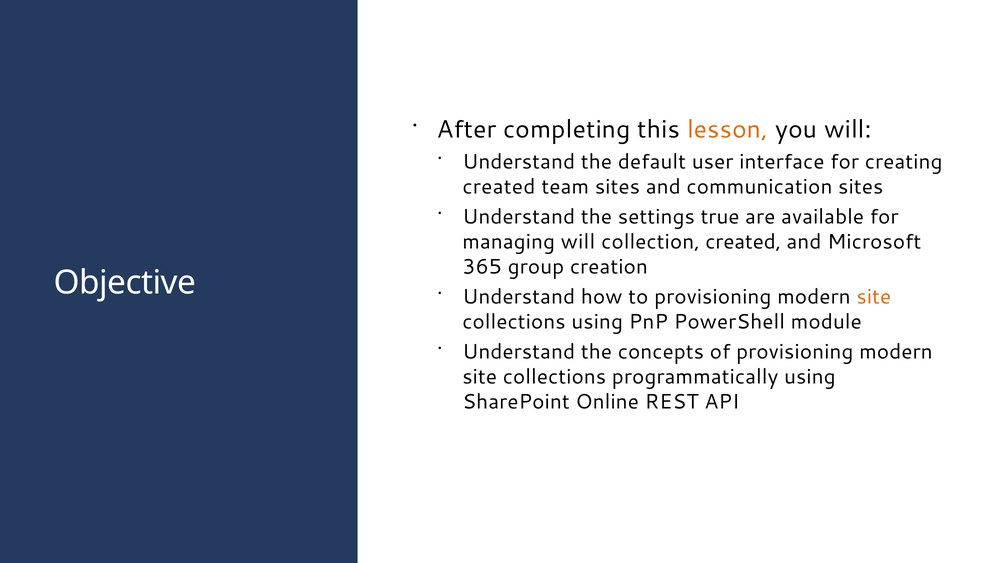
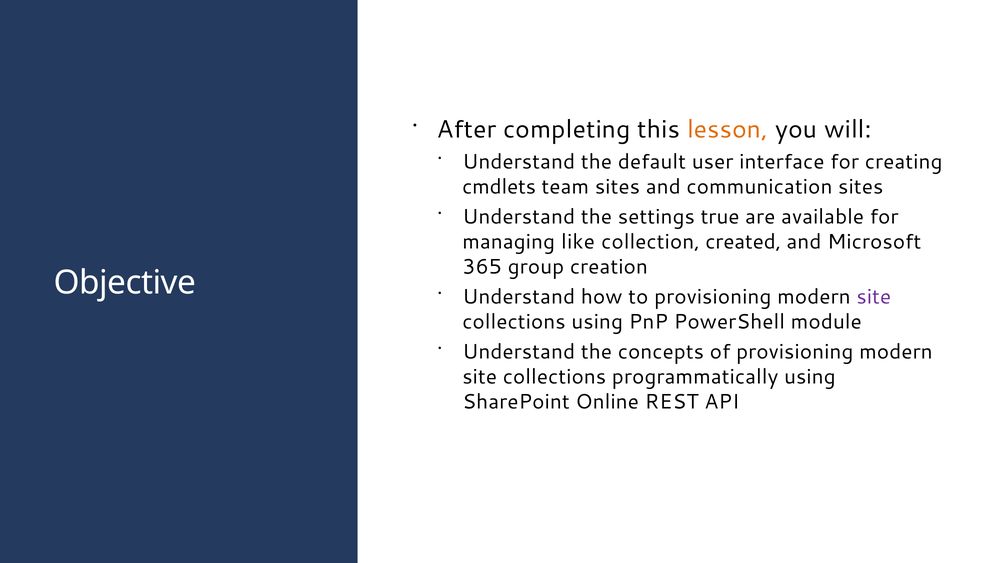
created: created -> cmdlets (499, 187)
managing will: will -> like (578, 242)
site colour: orange -> purple (874, 297)
